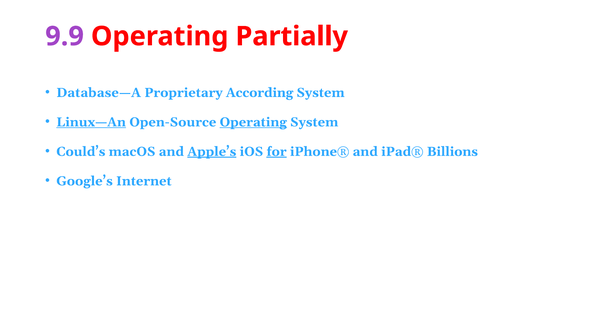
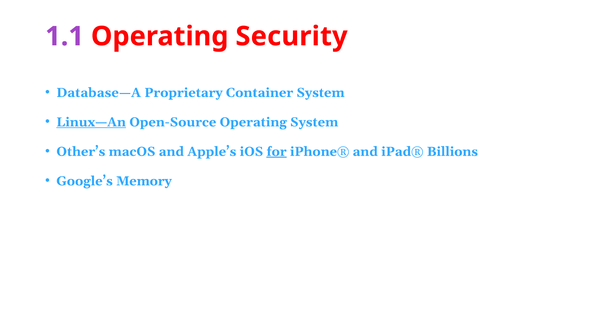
9.9: 9.9 -> 1.1 (65, 36)
Partially: Partially -> Security (292, 36)
According: According -> Container (260, 93)
Operating underline: present -> none (253, 122)
Could’s: Could’s -> Other’s (81, 152)
Apple’s underline: present -> none (212, 152)
Internet: Internet -> Memory (144, 181)
